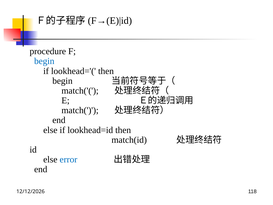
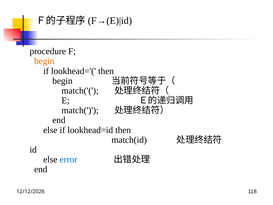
begin colour: blue -> orange (44, 61)
